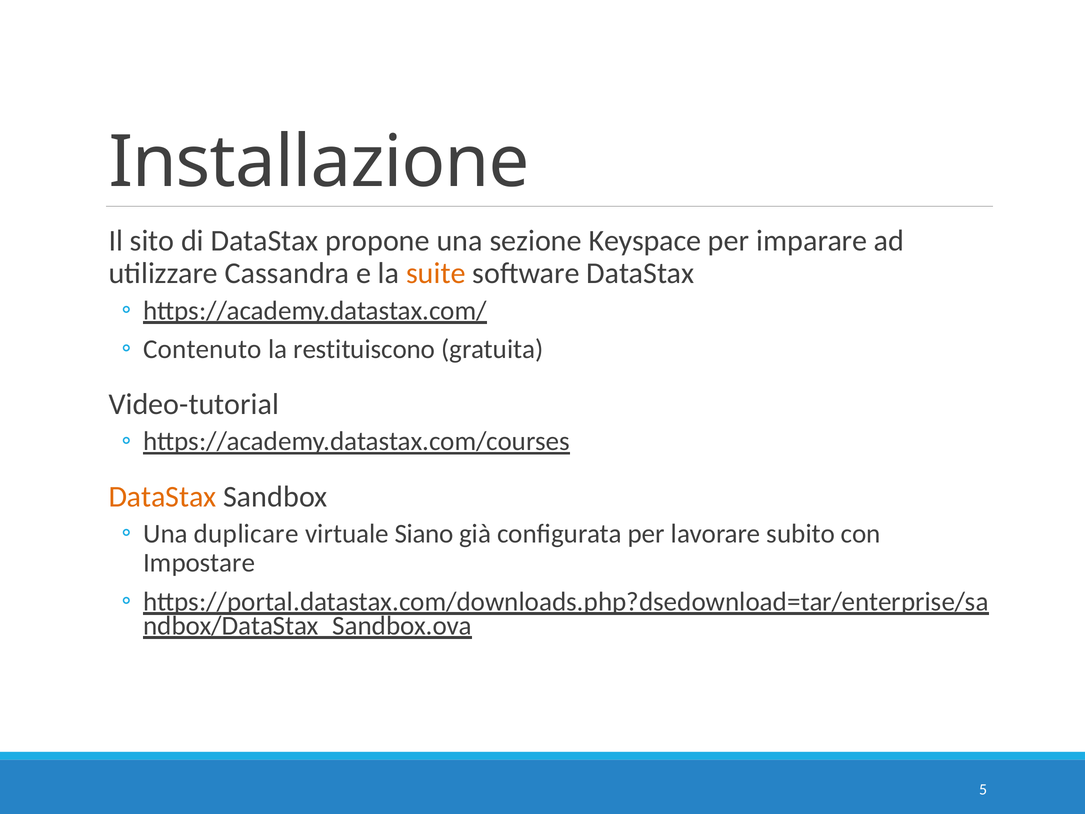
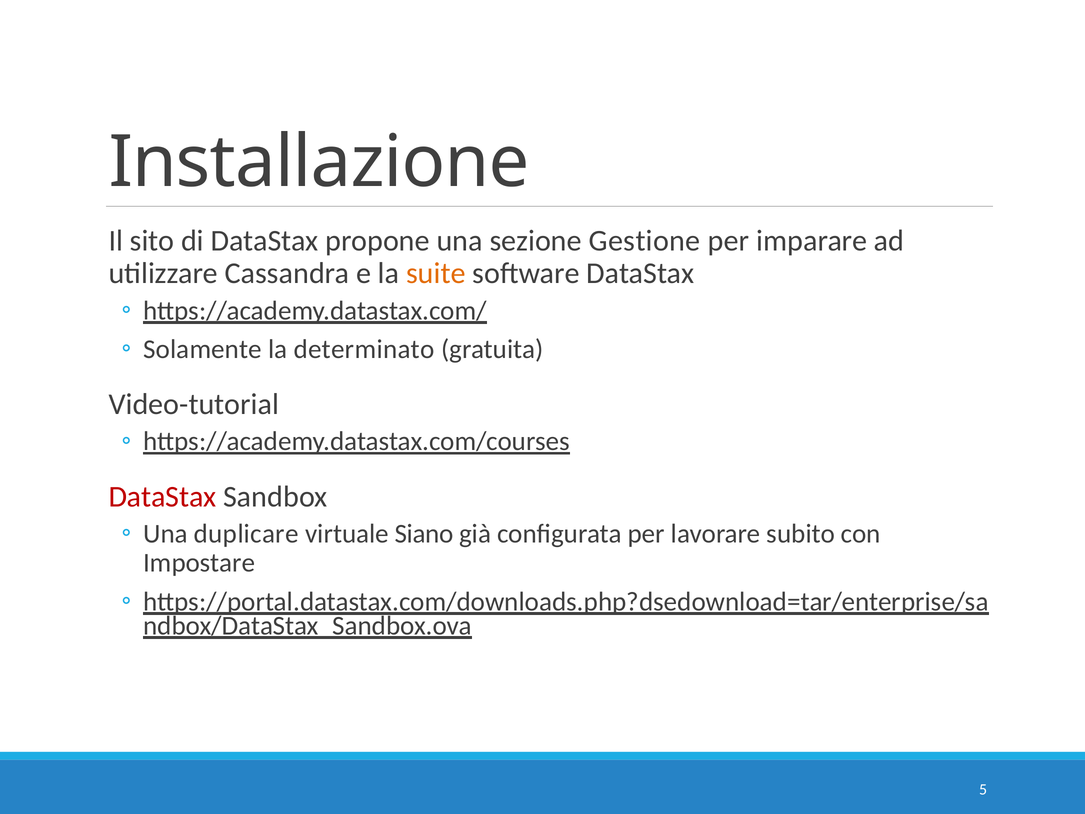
Keyspace: Keyspace -> Gestione (645, 241)
Contenuto: Contenuto -> Solamente (203, 349)
restituiscono: restituiscono -> determinato (364, 349)
DataStax colour: orange -> red (162, 496)
